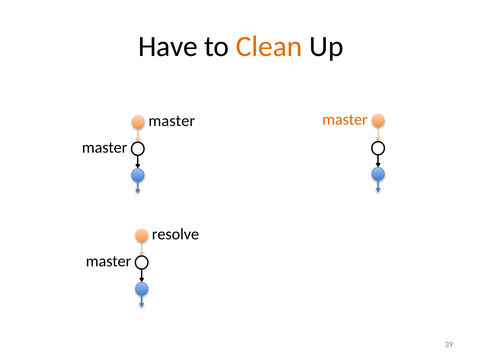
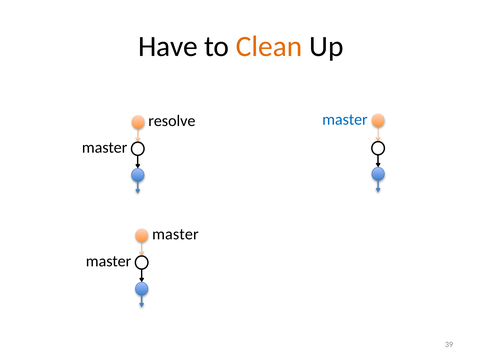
master colour: orange -> blue (345, 120)
master: master -> resolve (172, 121)
resolve: resolve -> master (175, 235)
